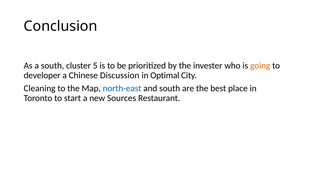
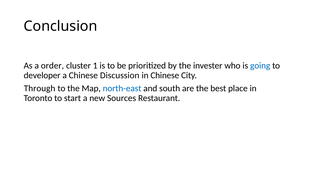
a south: south -> order (52, 66)
5: 5 -> 1 (95, 66)
going colour: orange -> blue (260, 66)
in Optimal: Optimal -> Chinese (165, 75)
Cleaning: Cleaning -> Through (40, 88)
